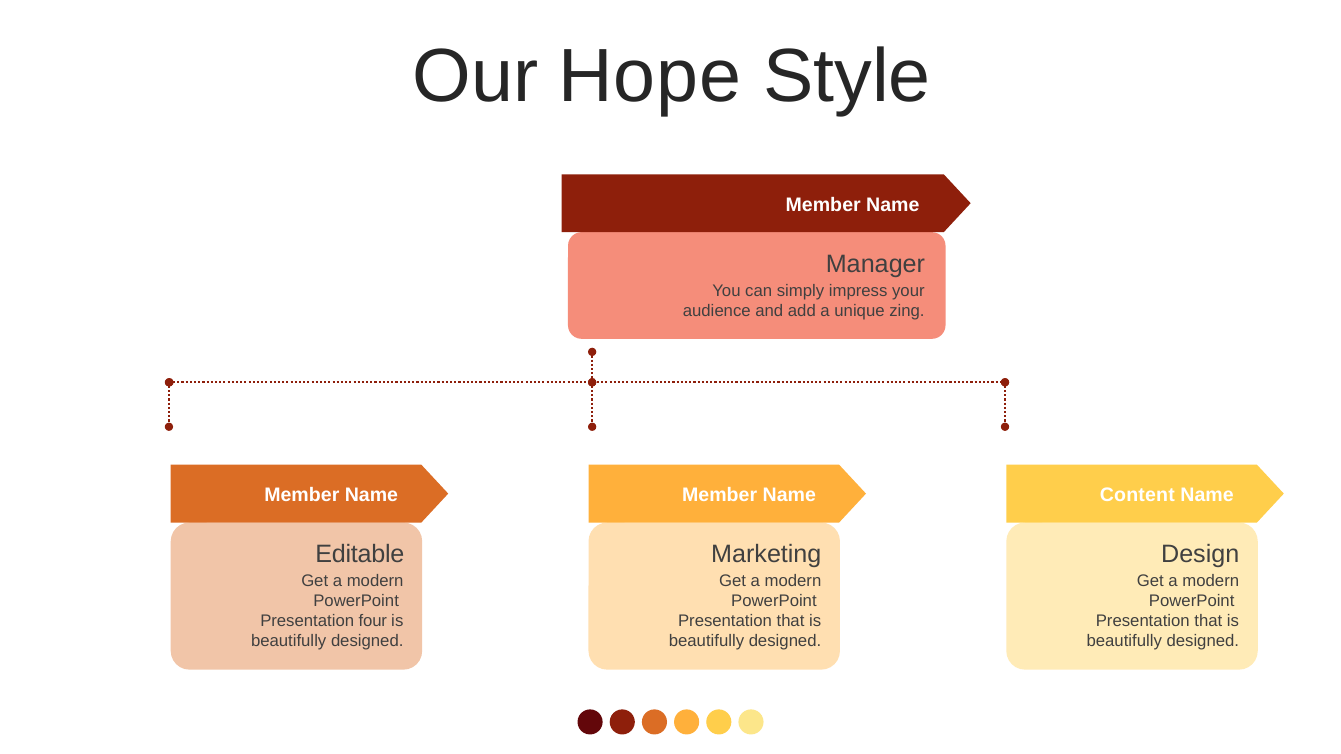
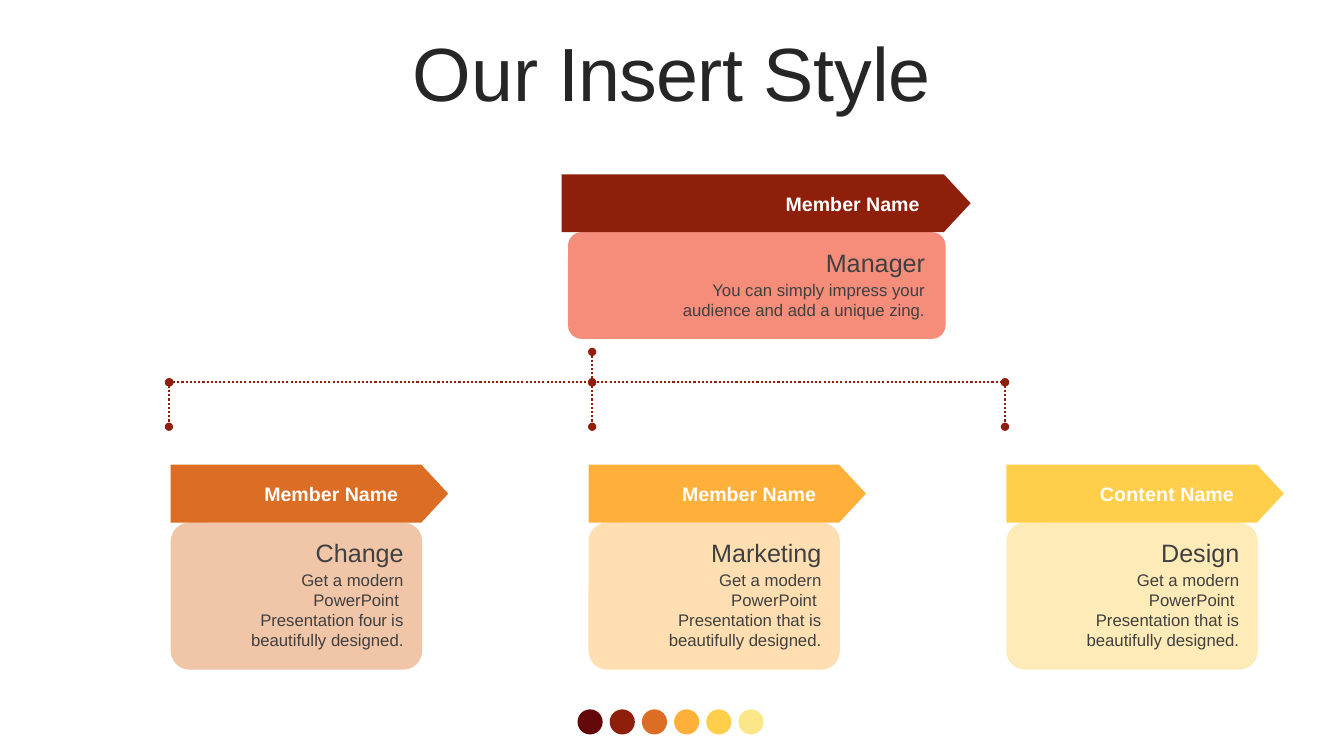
Hope: Hope -> Insert (651, 77)
Editable: Editable -> Change (360, 554)
